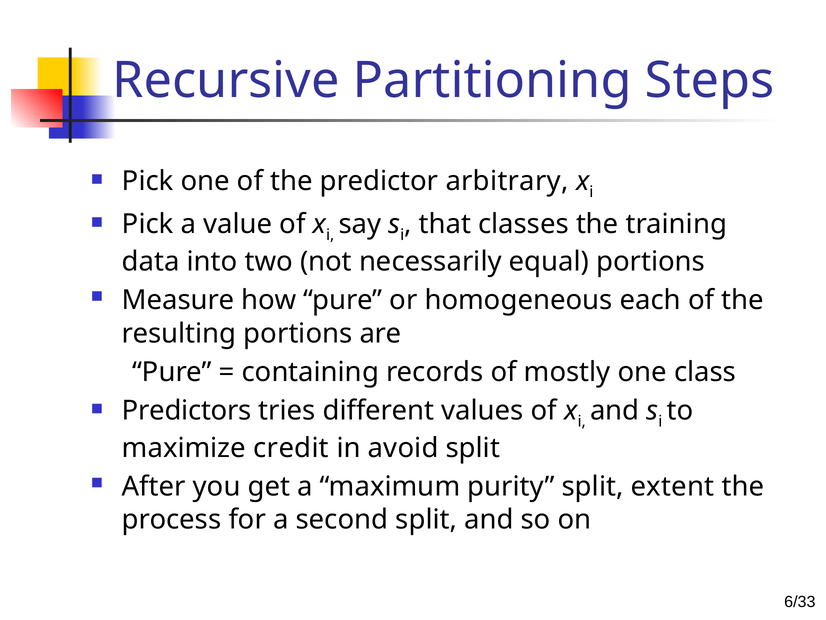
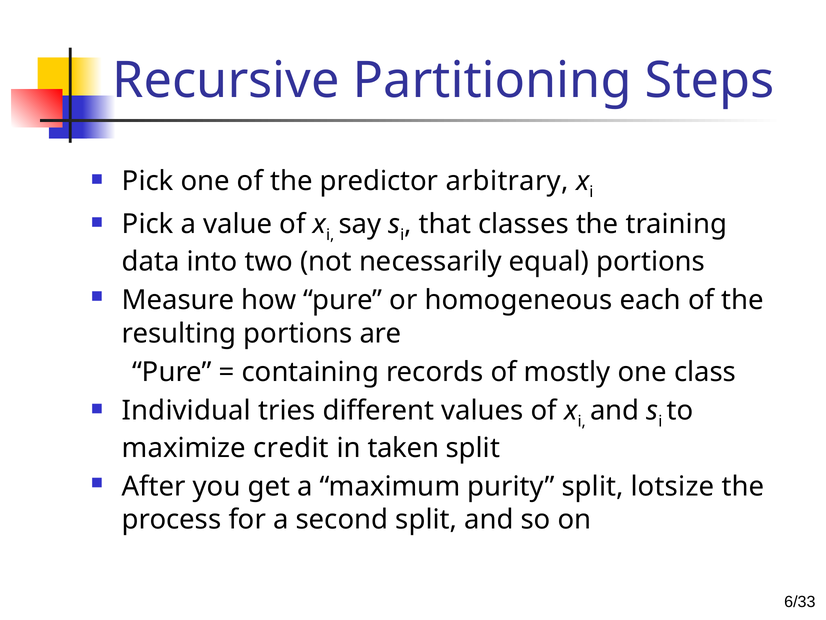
Predictors: Predictors -> Individual (186, 410)
avoid: avoid -> taken (403, 448)
extent: extent -> lotsize (673, 486)
